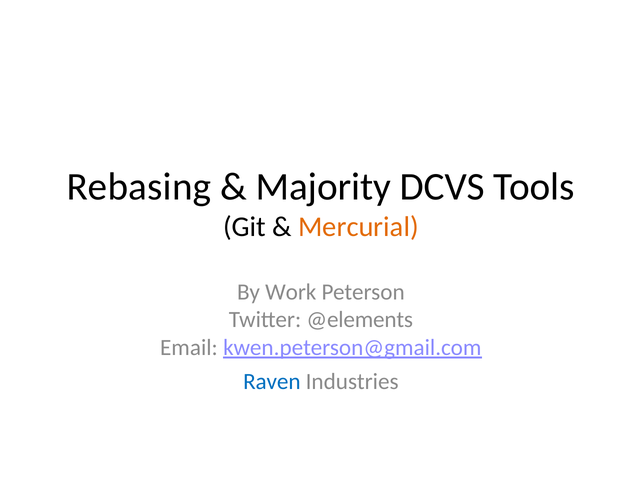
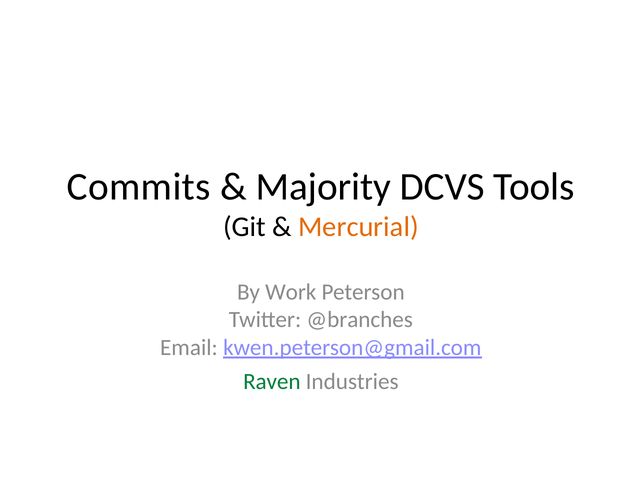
Rebasing: Rebasing -> Commits (139, 187)
@elements: @elements -> @branches (360, 319)
Raven colour: blue -> green (272, 381)
